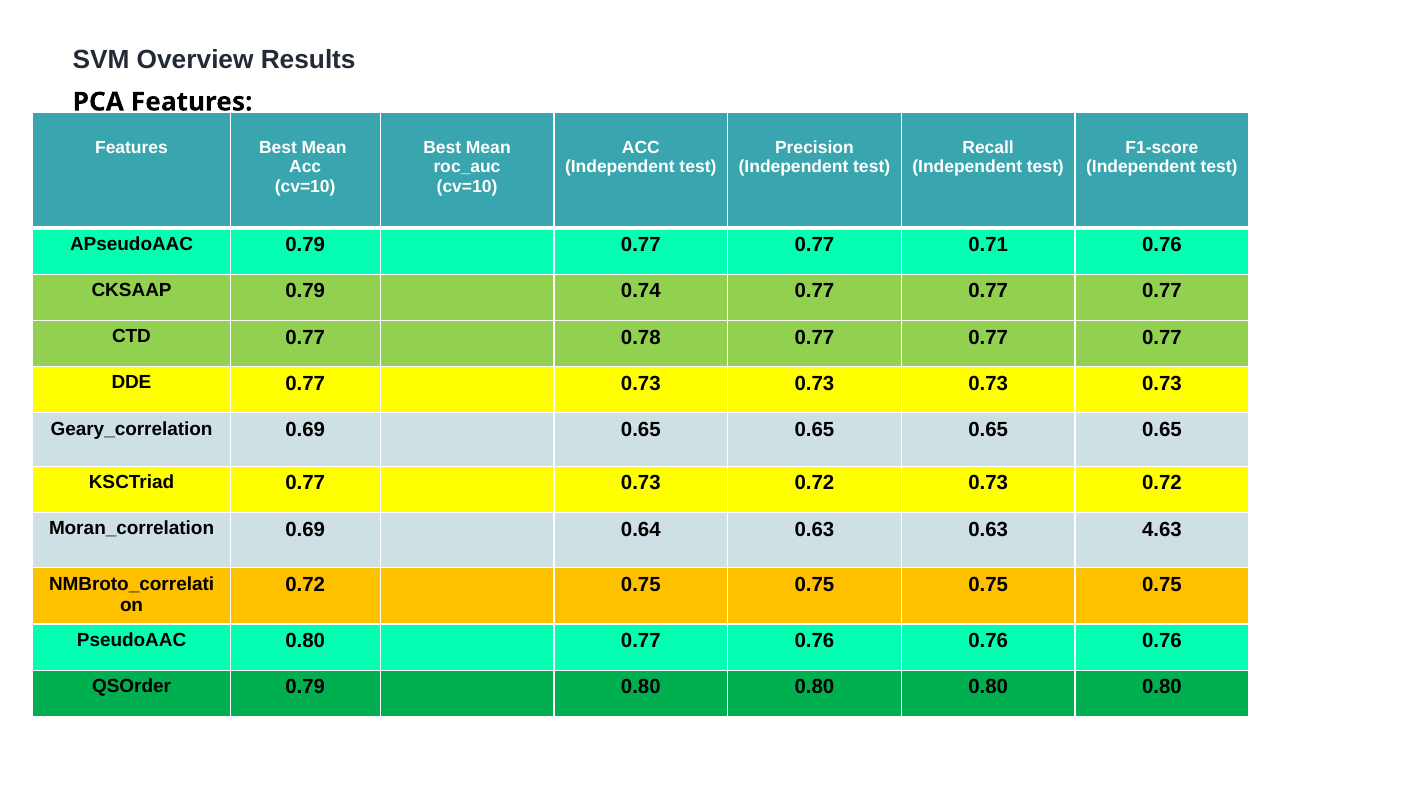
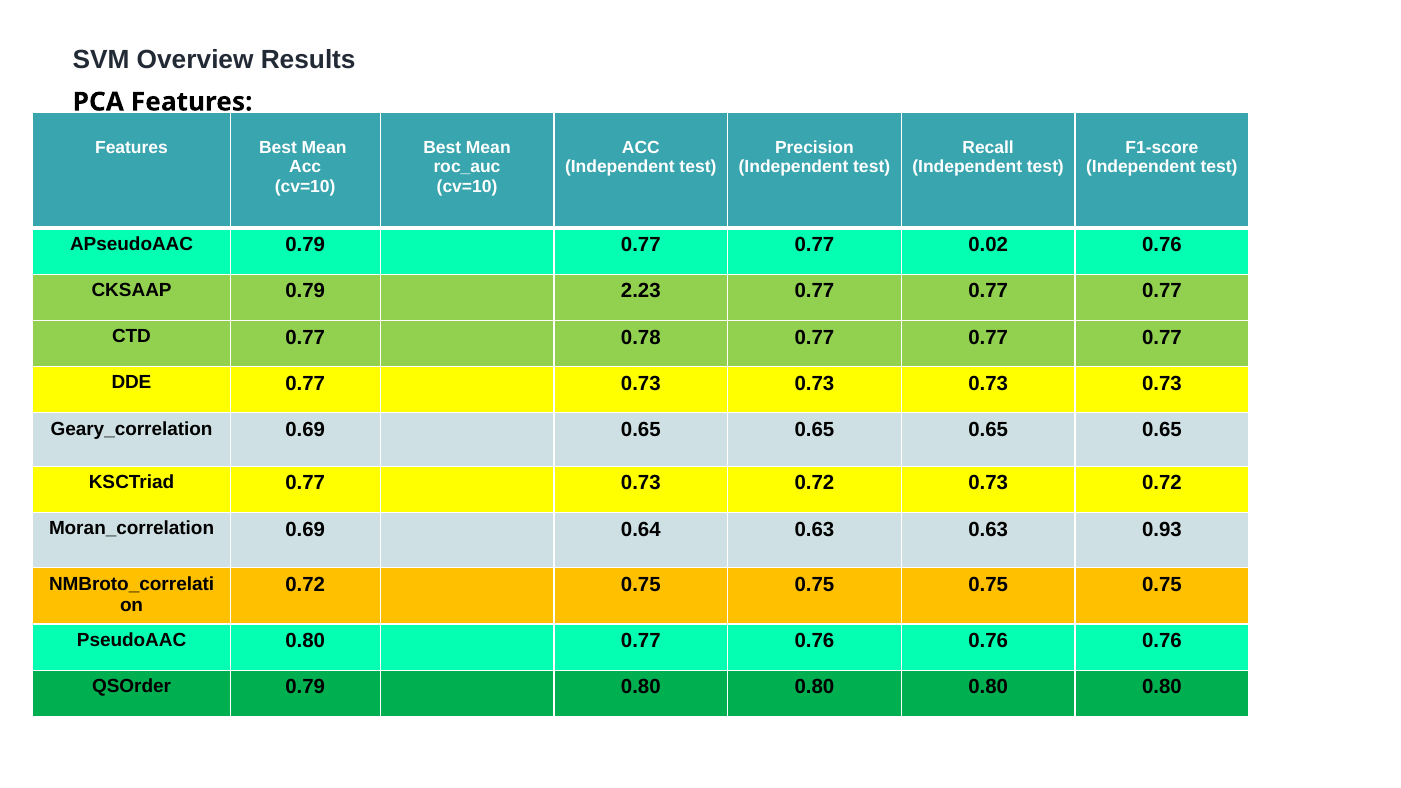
0.71: 0.71 -> 0.02 (988, 245)
0.74: 0.74 -> 2.23 (641, 291)
4.63: 4.63 -> 0.93 (1162, 529)
